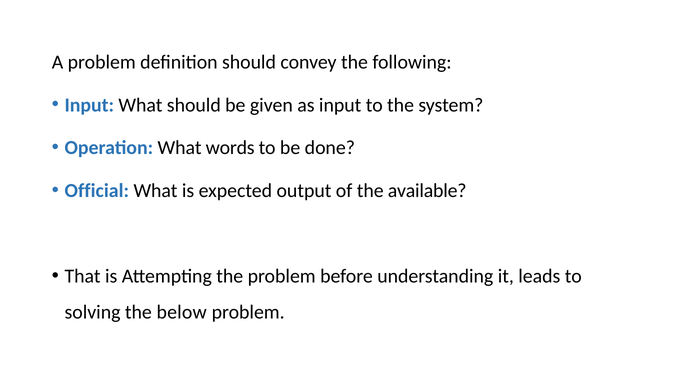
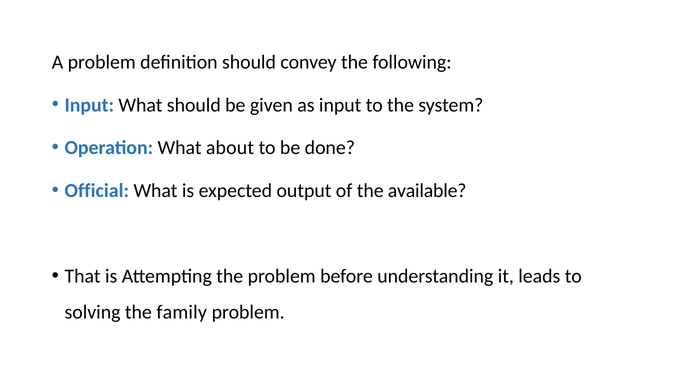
words: words -> about (230, 148)
below: below -> family (182, 312)
